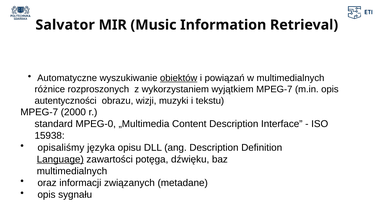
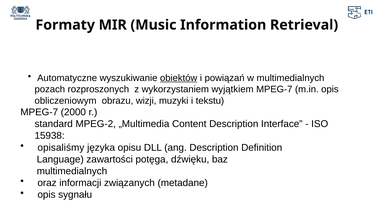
Salvator: Salvator -> Formaty (65, 25)
różnice: różnice -> pozach (50, 90)
autentyczności: autentyczności -> obliczeniowym (66, 101)
MPEG-0: MPEG-0 -> MPEG-2 (96, 124)
Language underline: present -> none (60, 160)
